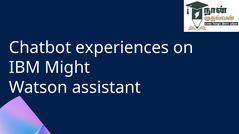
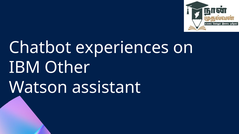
Might: Might -> Other (67, 68)
